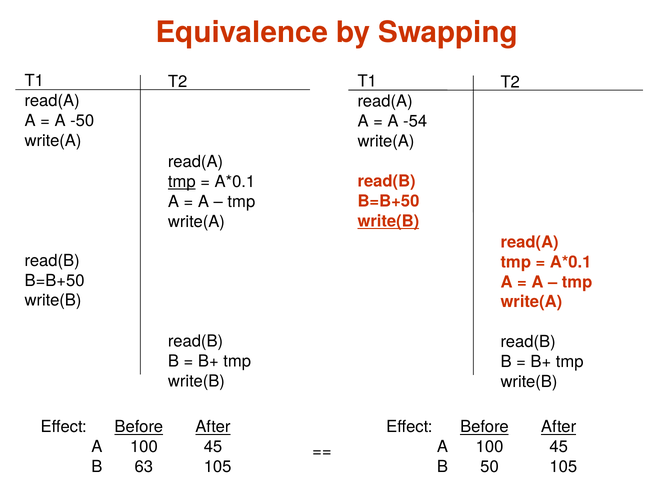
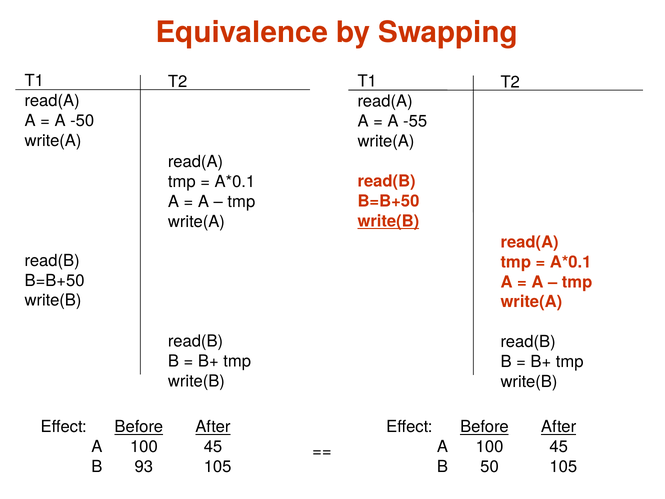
-54: -54 -> -55 (415, 121)
tmp underline: present -> none (182, 182)
63: 63 -> 93 (144, 466)
